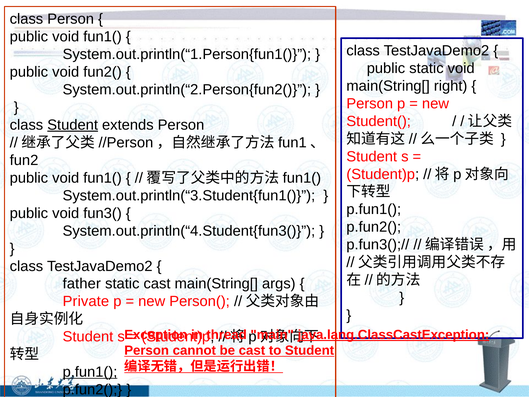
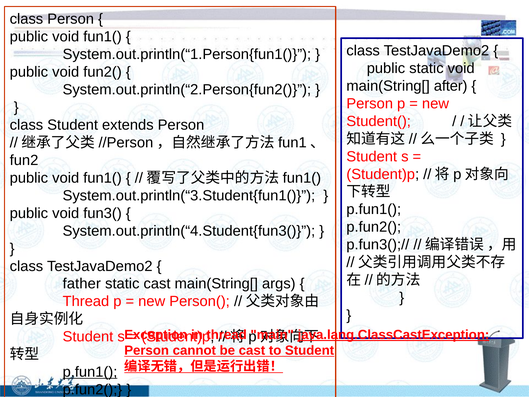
right: right -> after (451, 86)
Student underline: present -> none (73, 125)
Private: Private -> Thread (86, 301)
